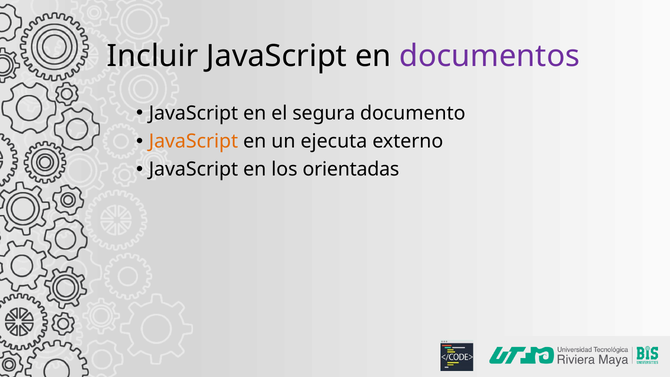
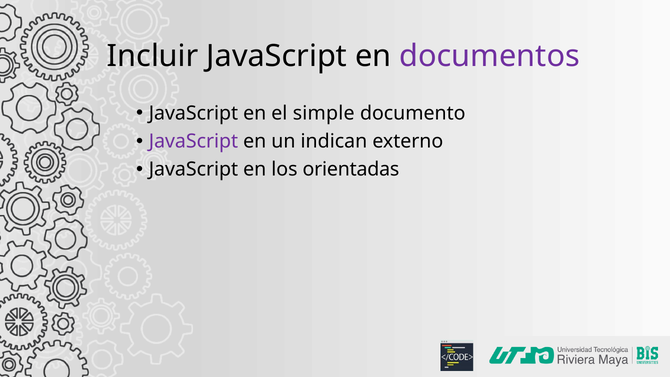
segura: segura -> simple (324, 113)
JavaScript colour: orange -> purple (193, 141)
ejecuta: ejecuta -> indican (334, 141)
